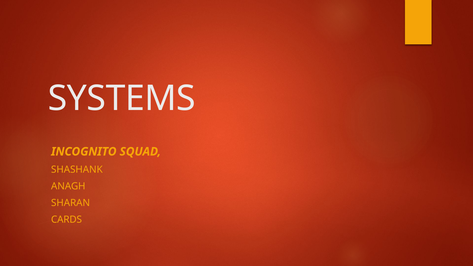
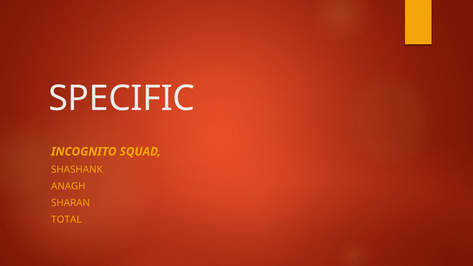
SYSTEMS: SYSTEMS -> SPECIFIC (122, 98)
CARDS: CARDS -> TOTAL (66, 220)
